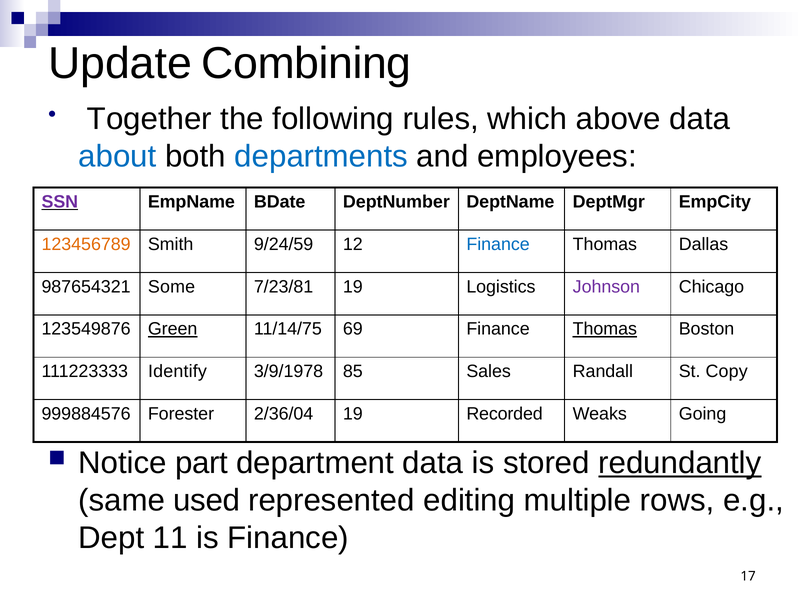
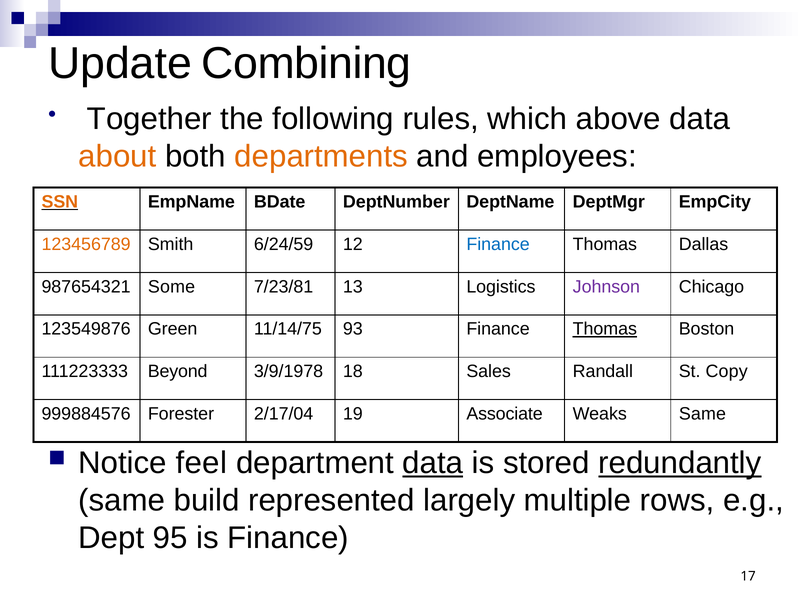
about colour: blue -> orange (117, 156)
departments colour: blue -> orange (321, 156)
SSN colour: purple -> orange (60, 202)
9/24/59: 9/24/59 -> 6/24/59 (284, 244)
7/23/81 19: 19 -> 13 (353, 287)
Green underline: present -> none (173, 329)
69: 69 -> 93 (353, 329)
Identify: Identify -> Beyond (178, 371)
85: 85 -> 18 (353, 371)
2/36/04: 2/36/04 -> 2/17/04 (284, 414)
Recorded: Recorded -> Associate (505, 414)
Weaks Going: Going -> Same (702, 414)
part: part -> feel (201, 463)
data underline: none -> present (433, 463)
used: used -> build (207, 501)
editing: editing -> largely (469, 501)
11: 11 -> 95 (170, 538)
